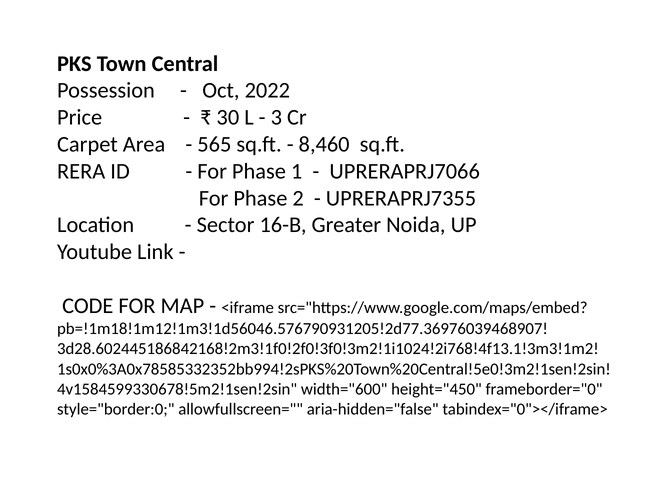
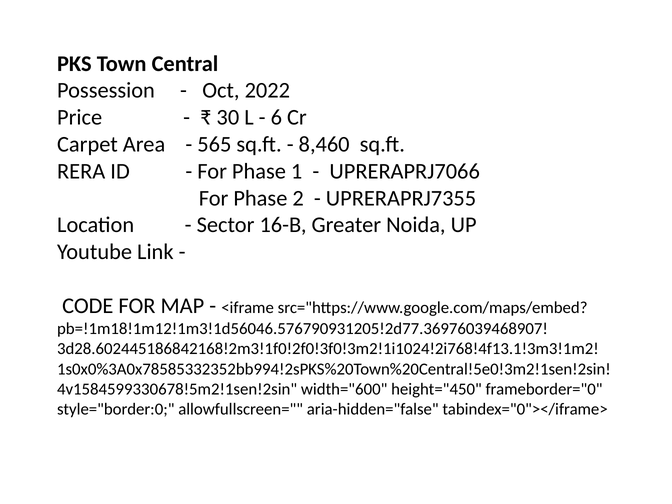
3: 3 -> 6 (276, 117)
